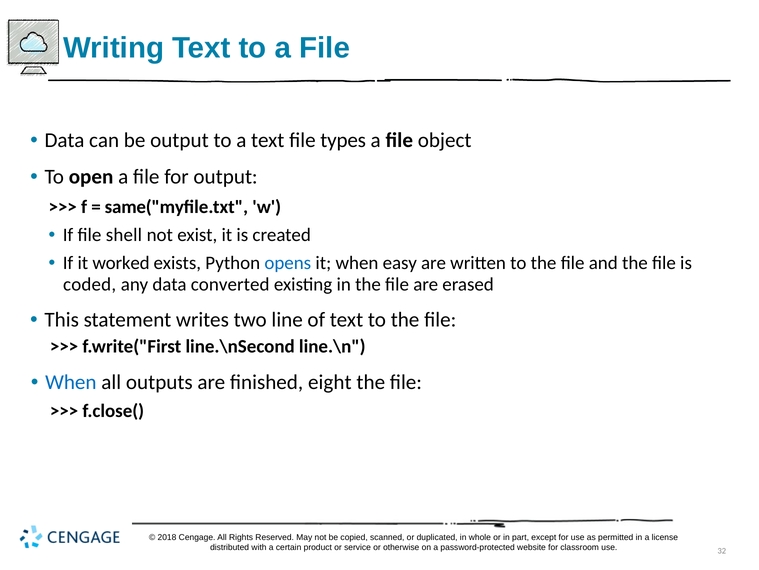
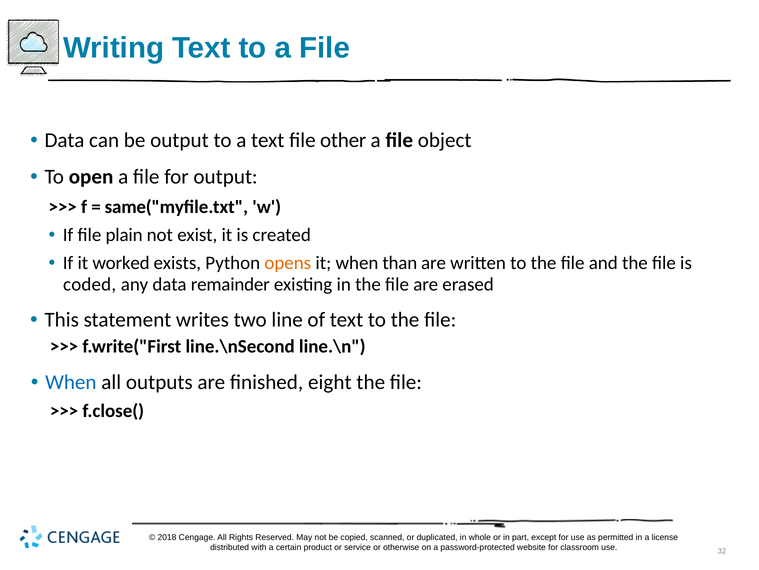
types: types -> other (343, 140)
shell: shell -> plain (124, 235)
opens colour: blue -> orange (288, 263)
easy: easy -> than (400, 263)
converted: converted -> remainder (230, 284)
